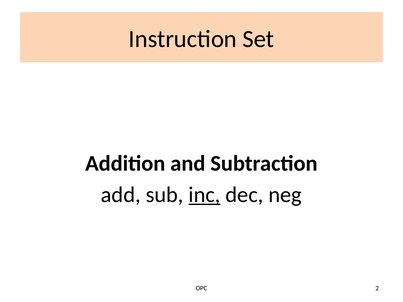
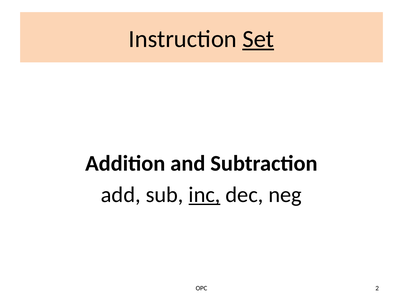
Set underline: none -> present (258, 39)
